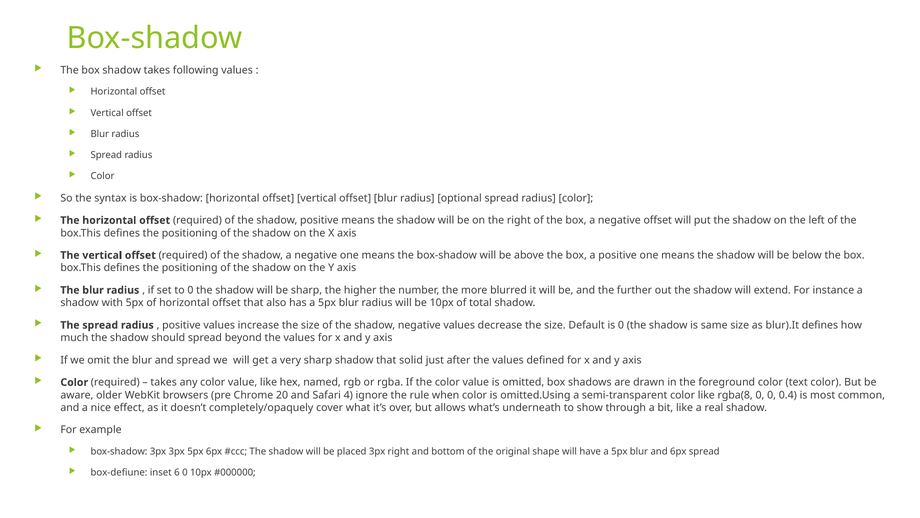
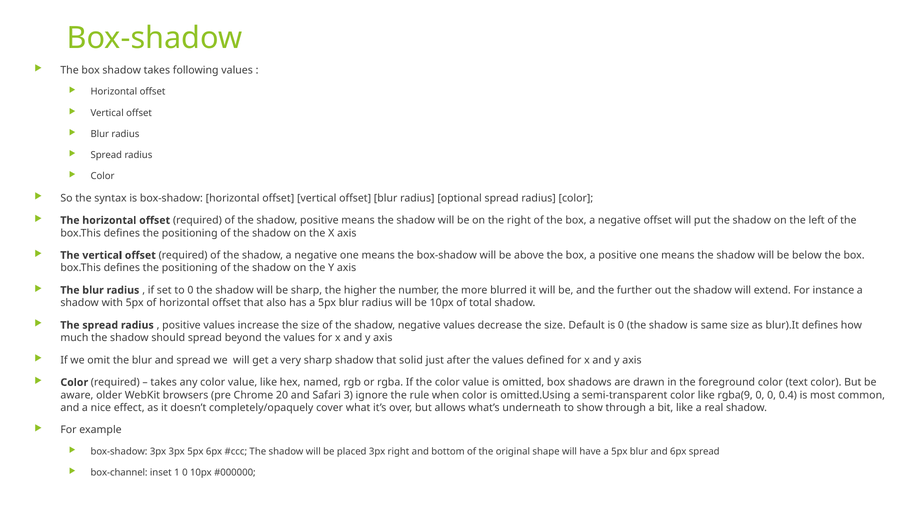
4: 4 -> 3 (348, 395)
rgba(8: rgba(8 -> rgba(9 (735, 395)
box-defiune: box-defiune -> box-channel (119, 472)
6: 6 -> 1 (177, 472)
